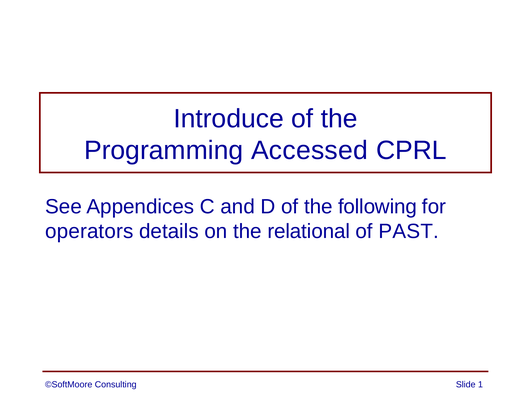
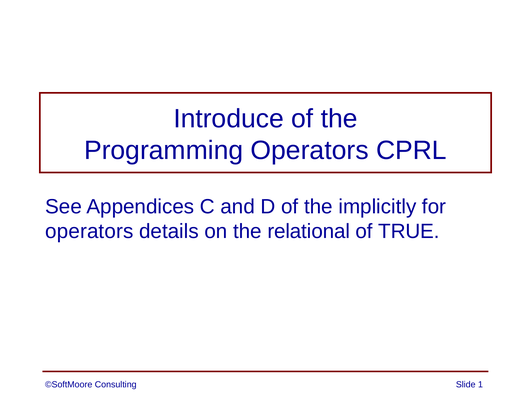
Programming Accessed: Accessed -> Operators (310, 151)
following: following -> implicitly (377, 207)
PAST: PAST -> TRUE (409, 232)
